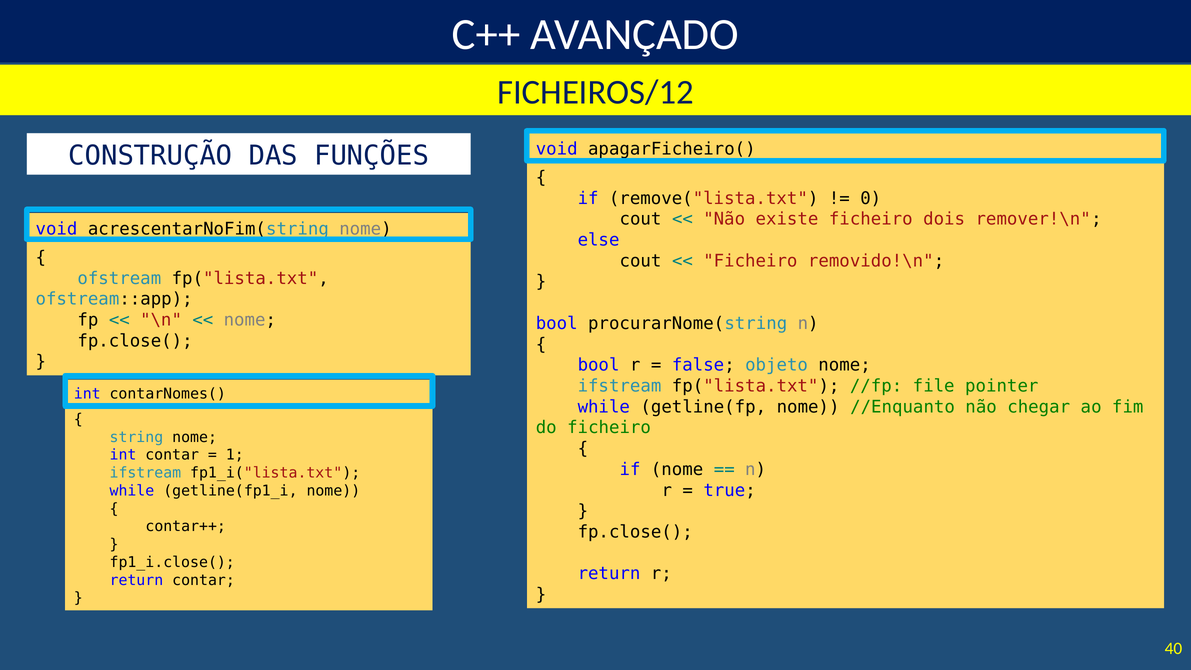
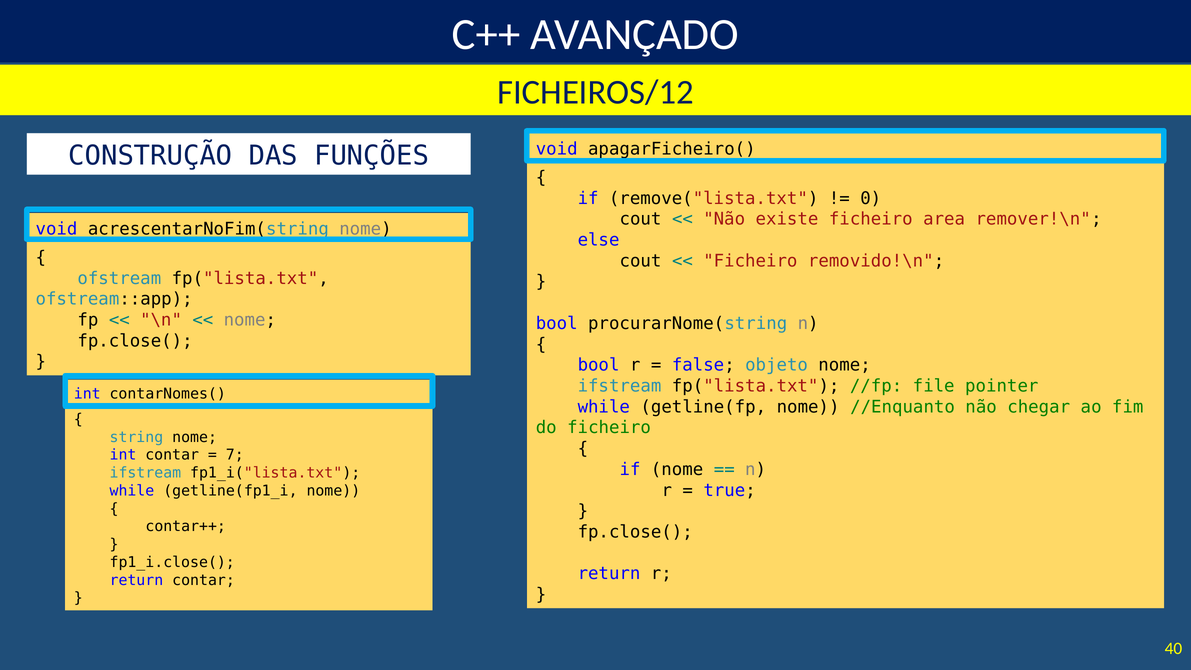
dois: dois -> area (944, 219)
1: 1 -> 7 (235, 455)
